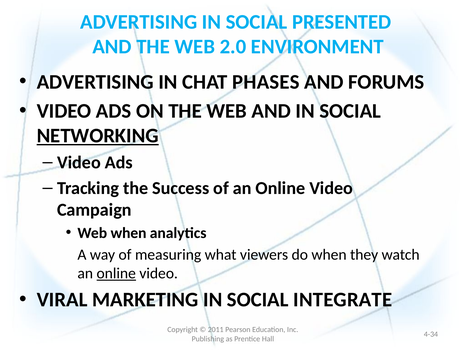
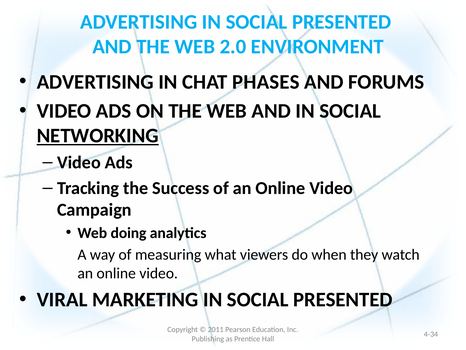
Web when: when -> doing (129, 233)
online underline: present -> none (116, 273)
MARKETING IN SOCIAL INTEGRATE: INTEGRATE -> PRESENTED (343, 299)
